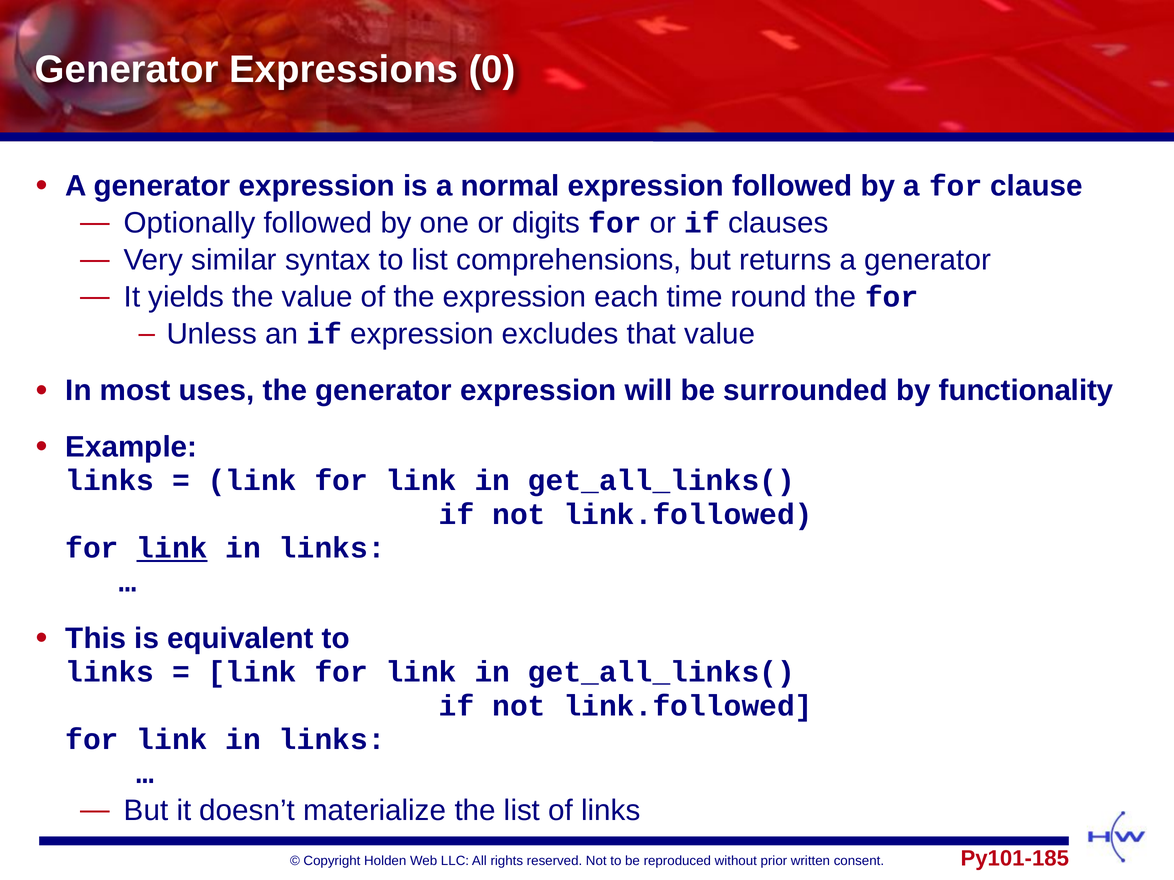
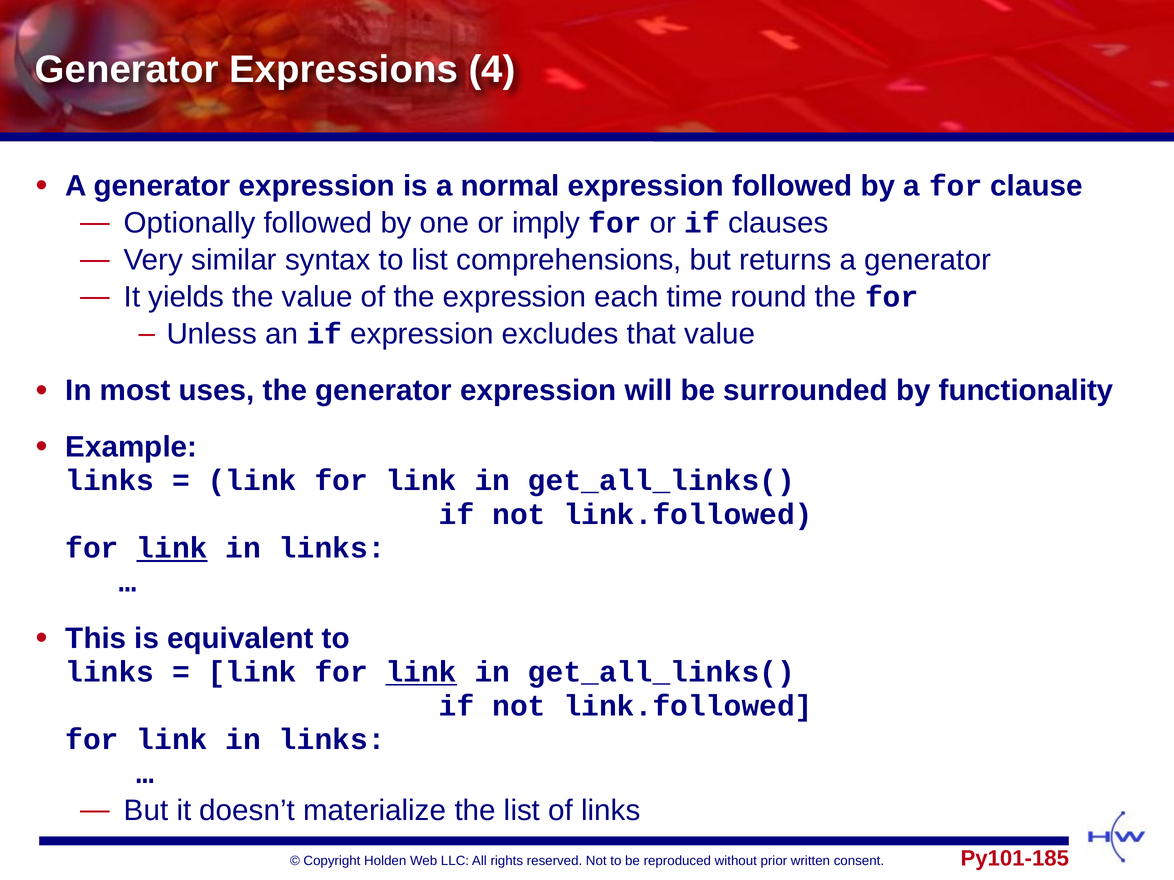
0: 0 -> 4 (492, 70)
digits: digits -> imply (546, 223)
link underline: none -> present (421, 672)
